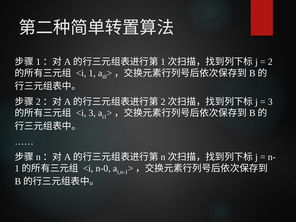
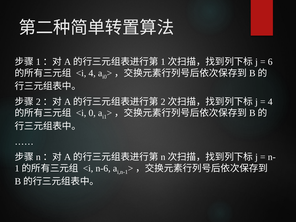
2: 2 -> 6 (270, 62)
<i 1: 1 -> 4 (92, 73)
3: 3 -> 4 (270, 102)
<i 3: 3 -> 0 (92, 113)
n-0: n-0 -> n-6 (103, 168)
